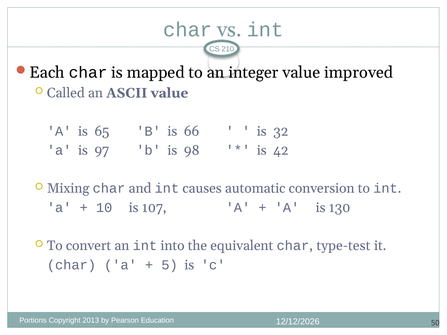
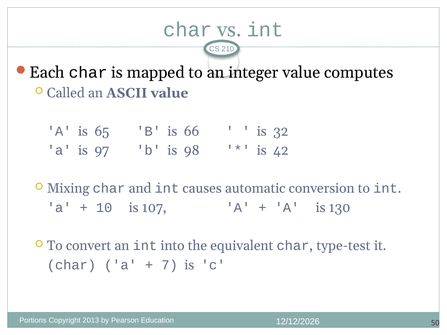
improved: improved -> computes (359, 73)
5: 5 -> 7 (170, 265)
